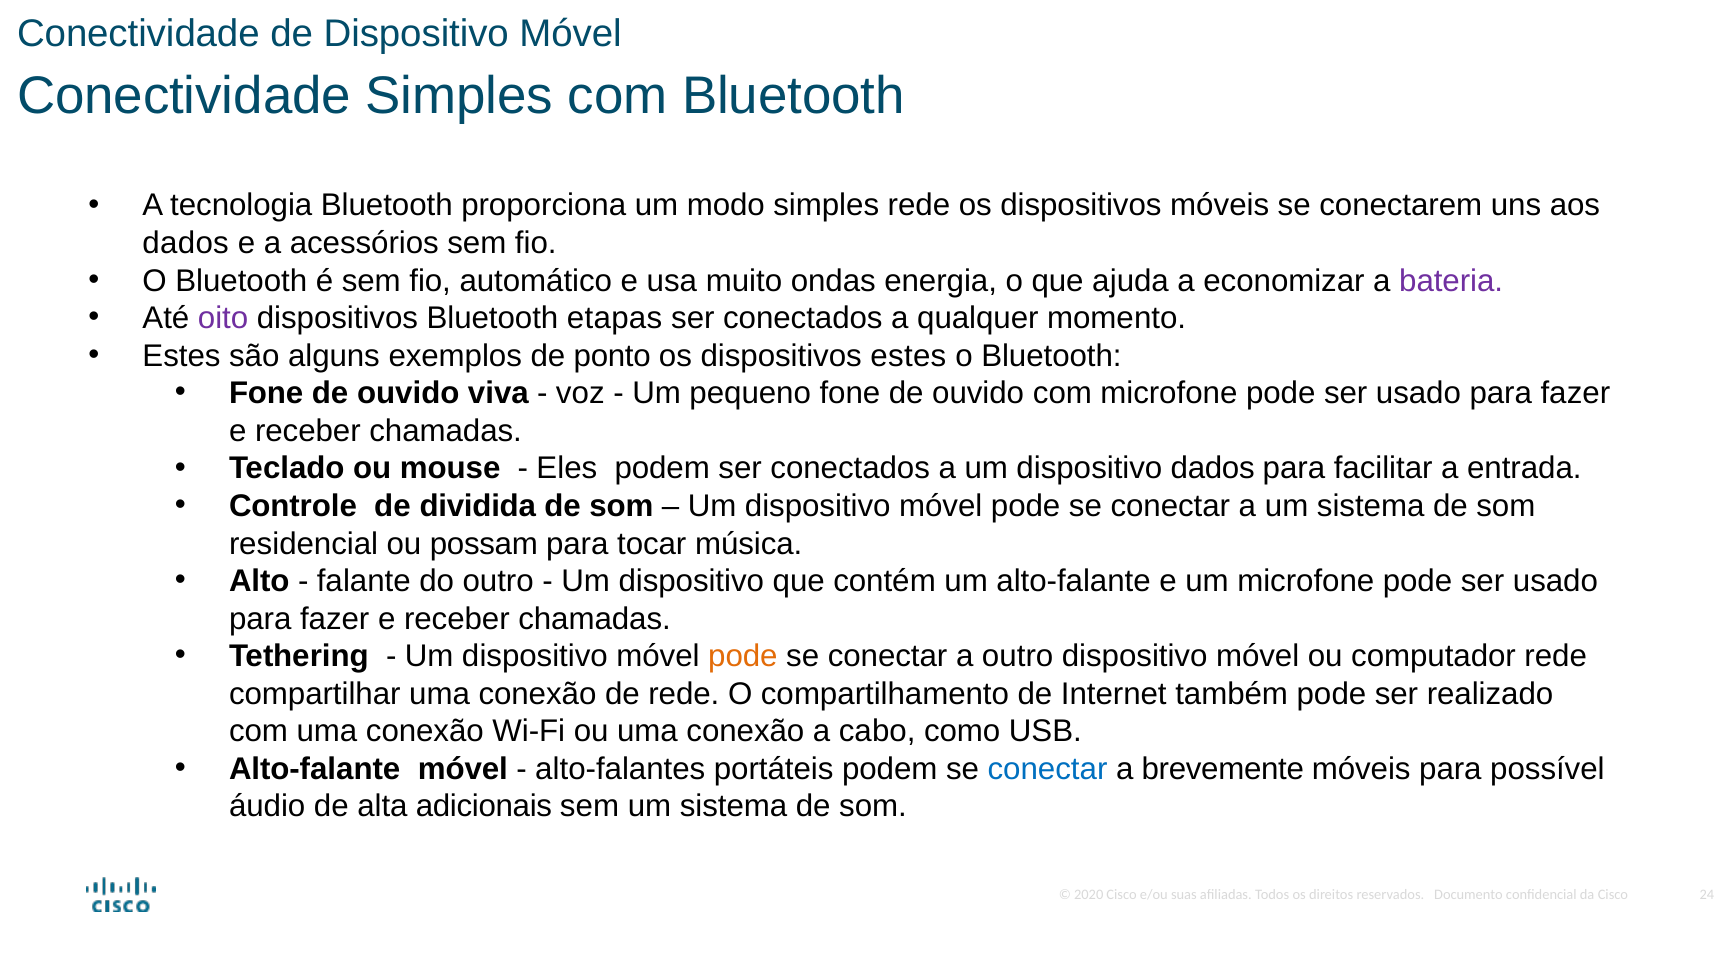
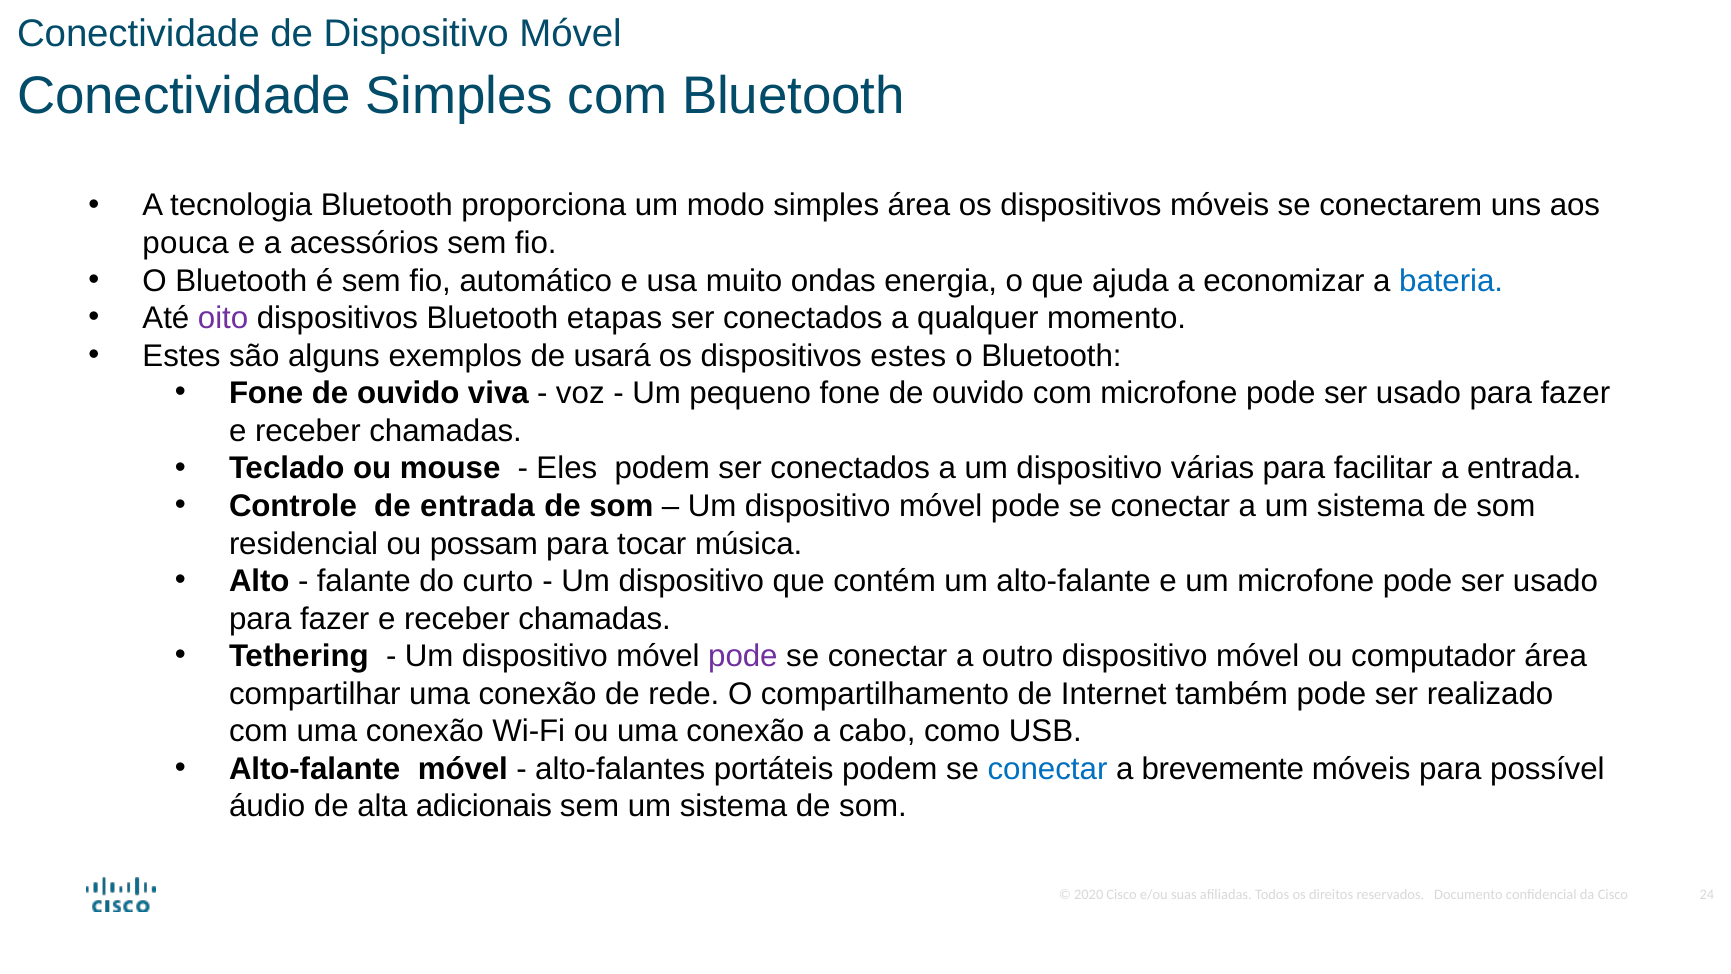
simples rede: rede -> área (919, 206)
dados: dados -> pouca (186, 243)
bateria colour: purple -> blue (1451, 281)
ponto: ponto -> usará (612, 356)
dispositivo dados: dados -> várias (1213, 468)
de dividida: dividida -> entrada (477, 506)
do outro: outro -> curto (498, 581)
pode colour: orange -> purple (743, 656)
computador rede: rede -> área (1556, 656)
